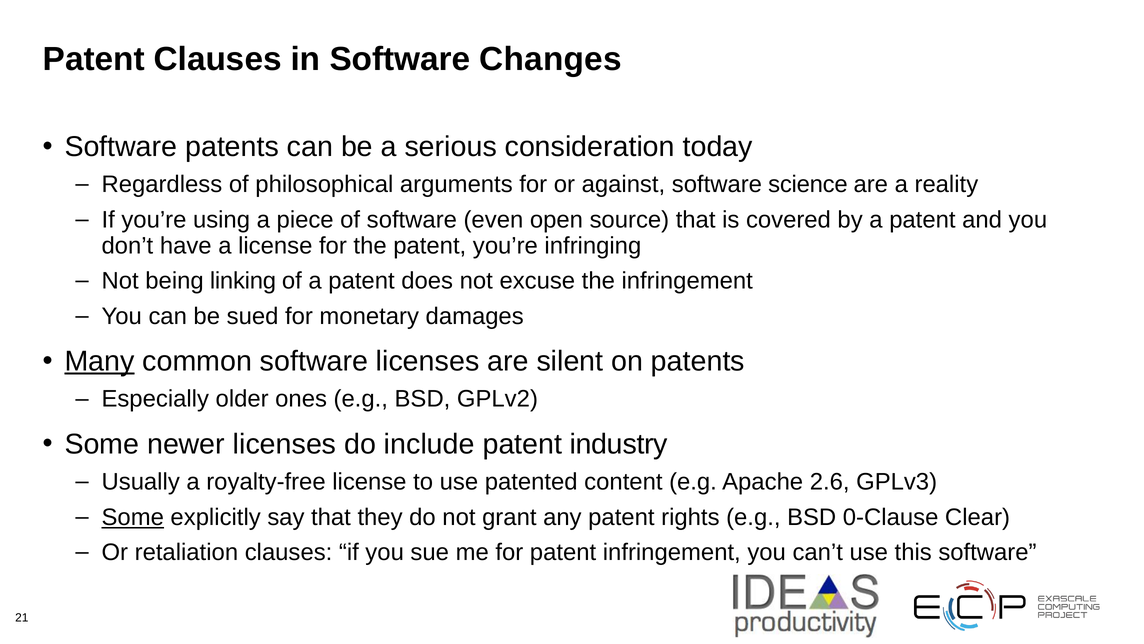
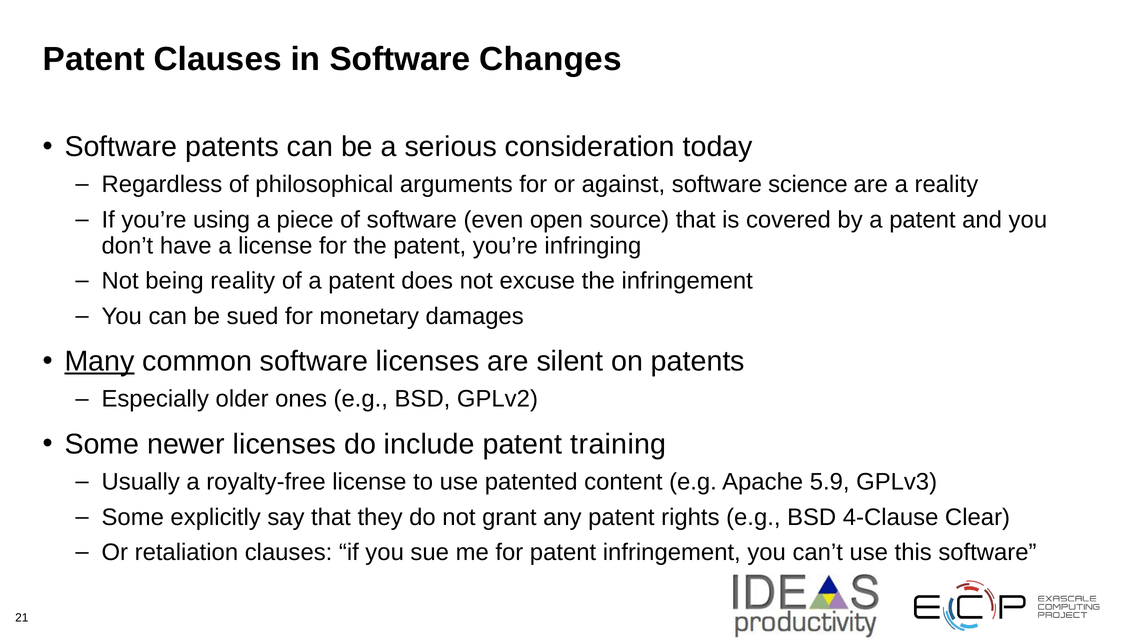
being linking: linking -> reality (243, 281)
industry: industry -> training (618, 444)
2.6: 2.6 -> 5.9 (830, 482)
Some underline: present -> none (133, 517)
0-Clause: 0-Clause -> 4-Clause (891, 517)
